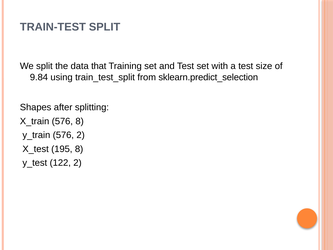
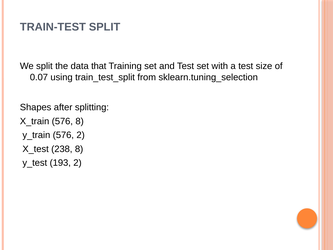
9.84: 9.84 -> 0.07 (39, 77)
sklearn.predict_selection: sklearn.predict_selection -> sklearn.tuning_selection (208, 77)
195: 195 -> 238 (62, 149)
122: 122 -> 193 (60, 163)
